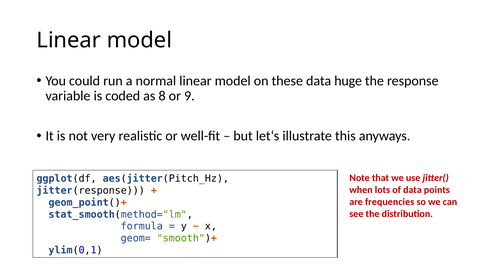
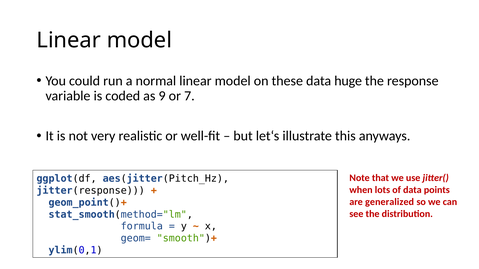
8: 8 -> 9 (162, 96)
9: 9 -> 7 (189, 96)
frequencies: frequencies -> generalized (390, 202)
